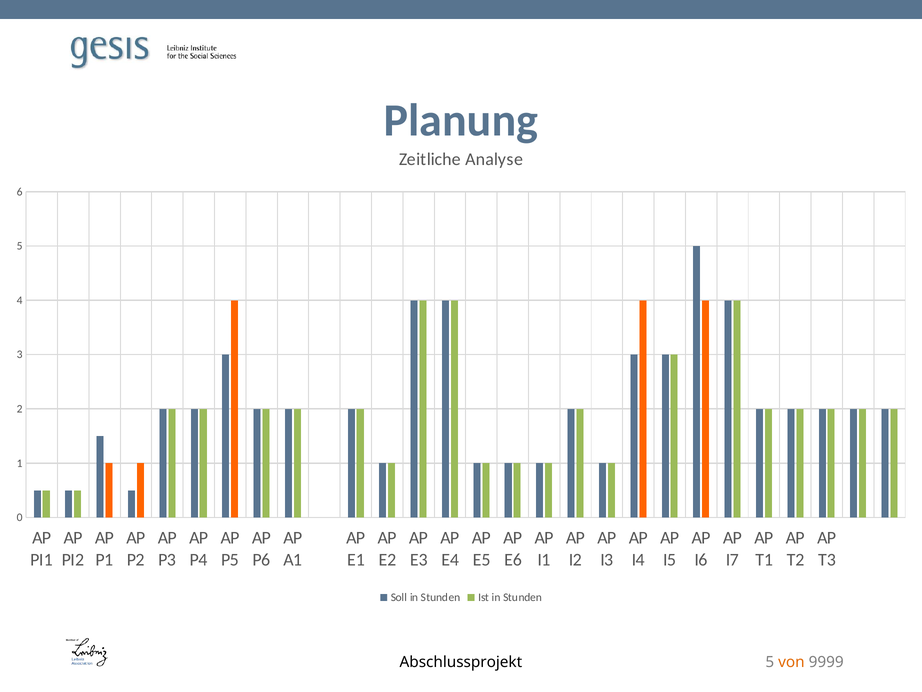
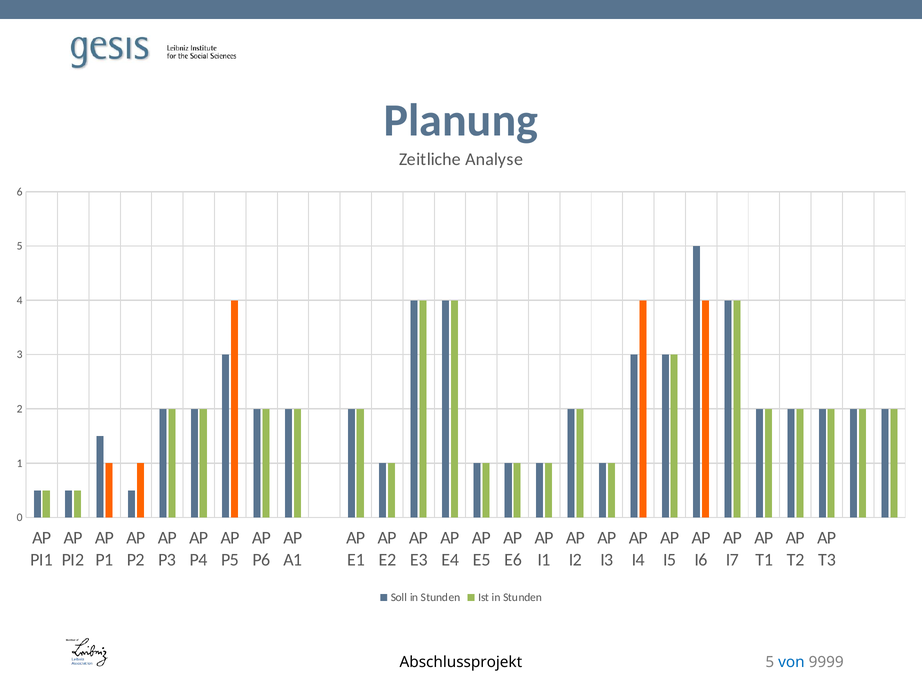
von colour: orange -> blue (791, 662)
